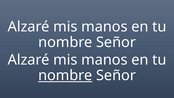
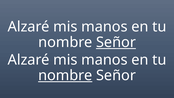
Señor underline: none -> present (116, 42)
